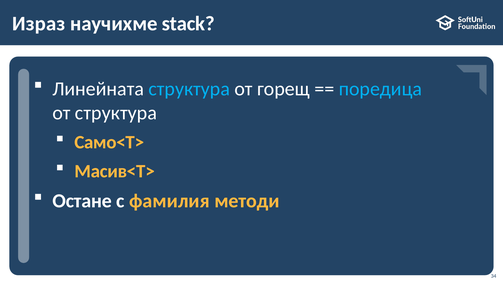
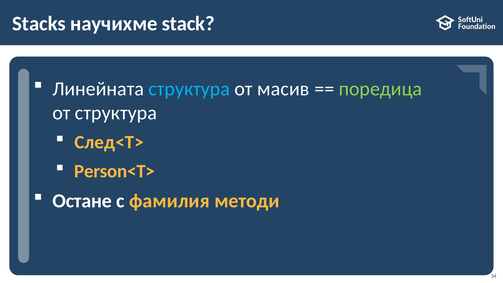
Израз: Израз -> Stacks (39, 24)
горещ: горещ -> масив (283, 89)
поредица colour: light blue -> light green (380, 89)
Само<T>: Само<T> -> След<T> (109, 142)
Масив<T>: Масив<T> -> Person<T> (115, 171)
